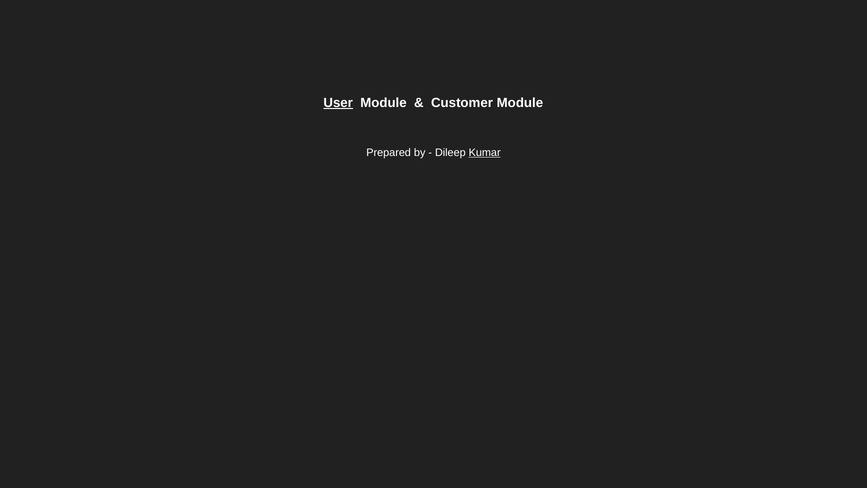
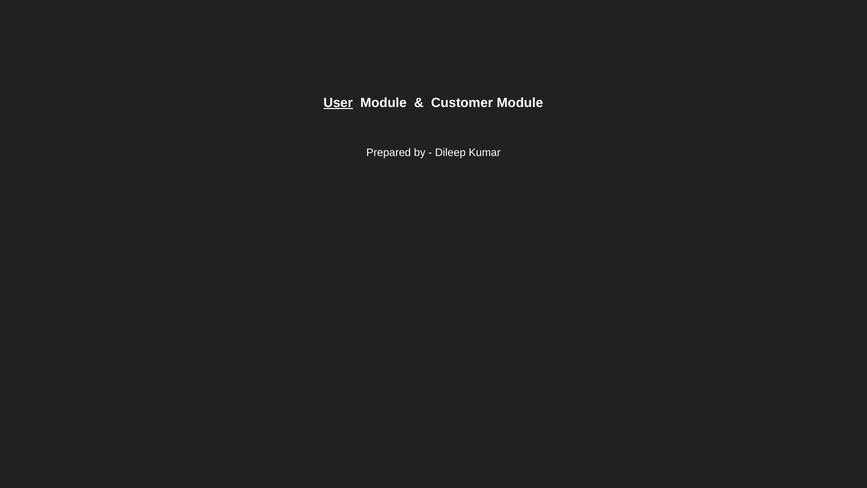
Kumar underline: present -> none (485, 153)
